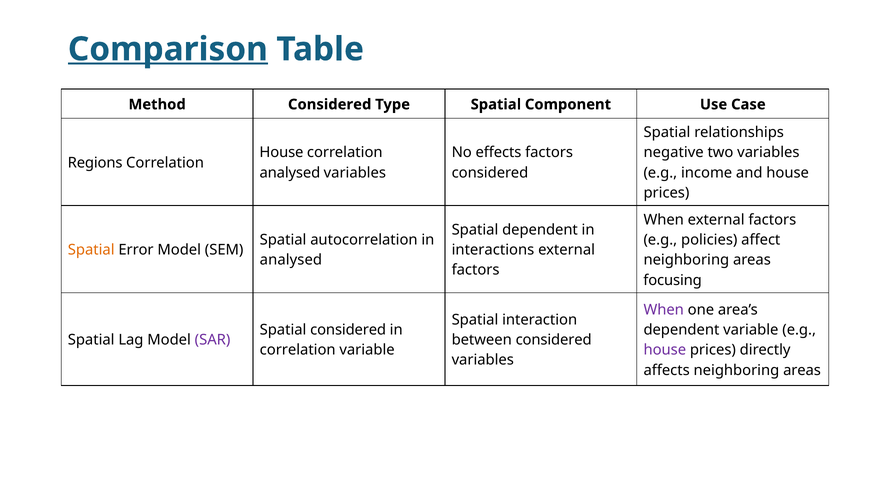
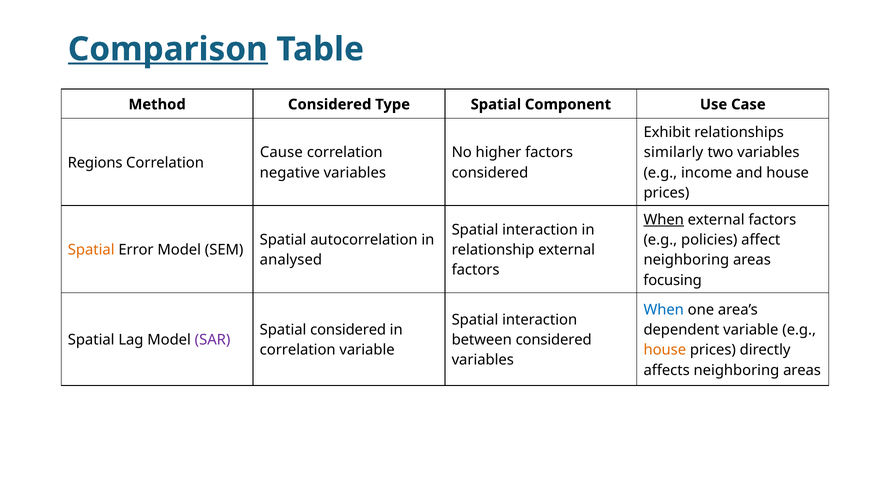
Spatial: Spatial -> Exhibit (667, 132)
House: House -> Cause (281, 152)
effects: effects -> higher (498, 152)
negative: negative -> similarly (674, 152)
analysed: analysed -> negative (290, 173)
When underline: none -> present (664, 220)
dependent: dependent -> interaction (540, 230)
interactions: interactions -> relationship (493, 250)
When colour: purple -> blue (664, 309)
house colour: purple -> orange (665, 350)
